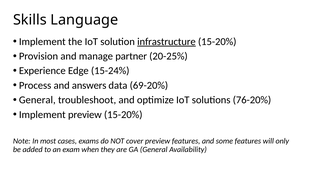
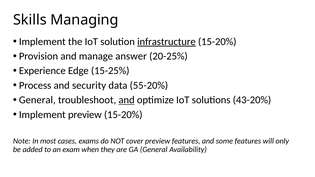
Language: Language -> Managing (84, 20)
partner: partner -> answer (131, 56)
15-24%: 15-24% -> 15-25% (110, 71)
answers: answers -> security (89, 85)
69-20%: 69-20% -> 55-20% (149, 85)
and underline: none -> present (127, 100)
76-20%: 76-20% -> 43-20% (252, 100)
